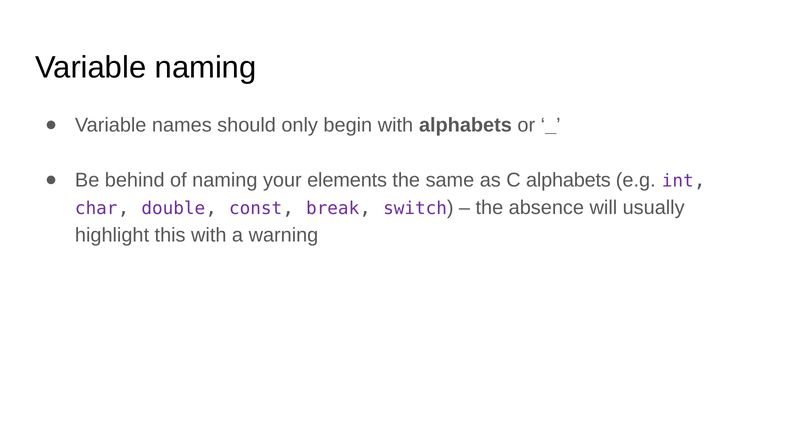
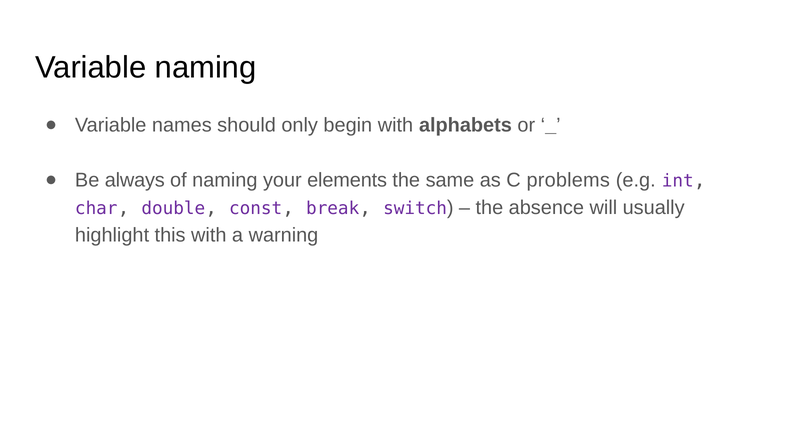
behind: behind -> always (135, 180)
C alphabets: alphabets -> problems (568, 180)
